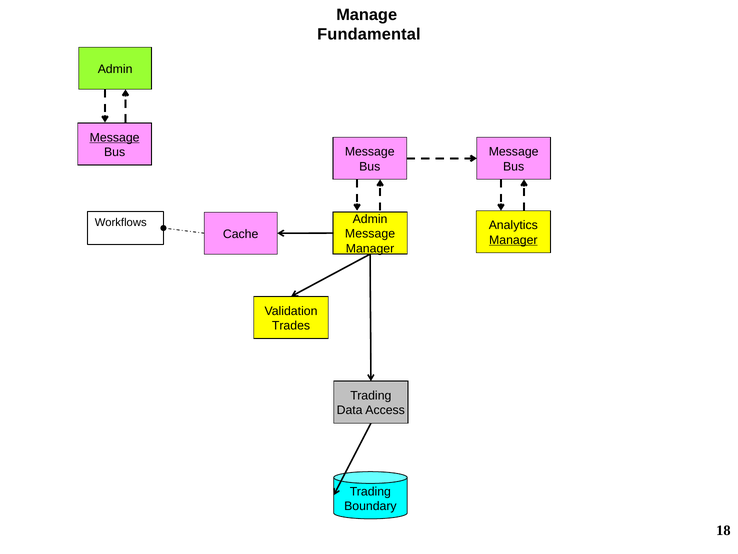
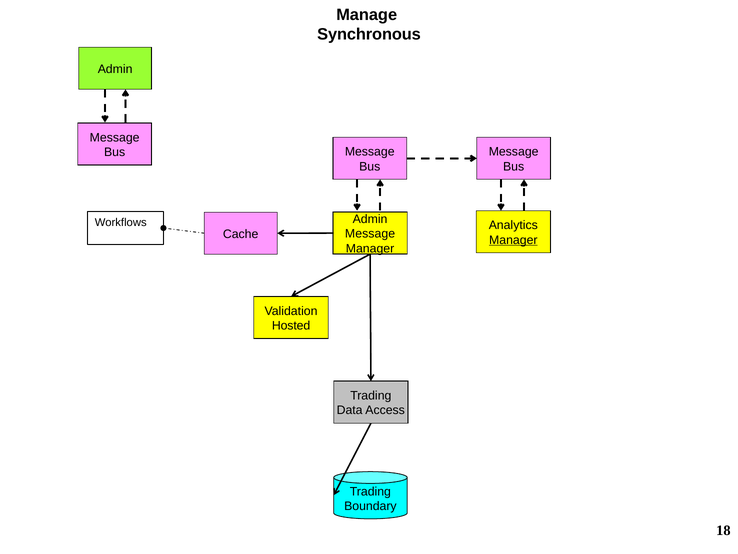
Fundamental: Fundamental -> Synchronous (369, 34)
Message underline: present -> none (115, 137)
Trades: Trades -> Hosted (291, 325)
